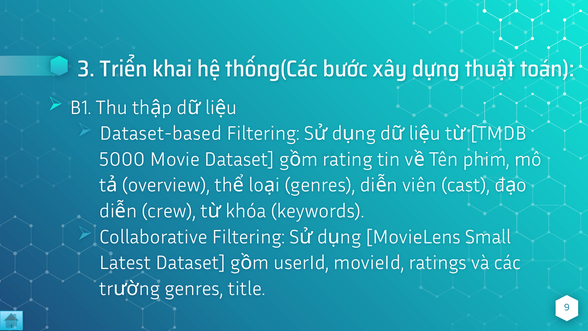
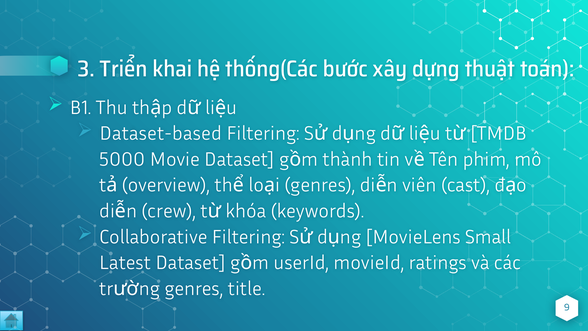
rating: rating -> thành (348, 159)
